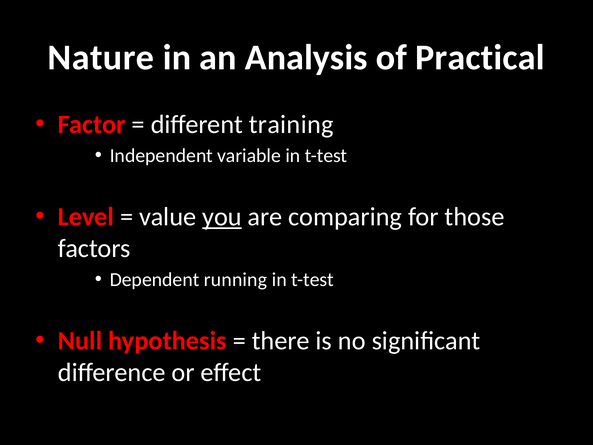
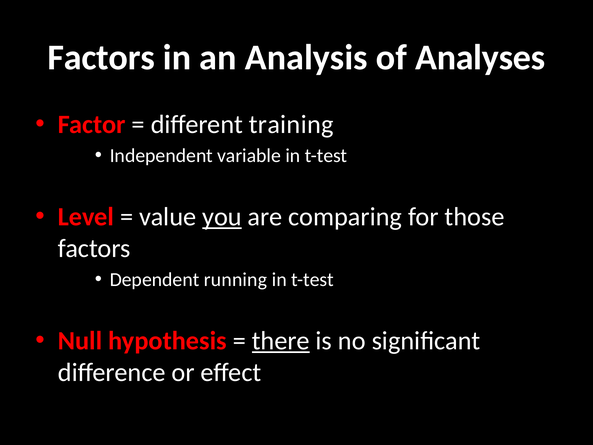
Nature: Nature -> Factors (101, 57)
Practical: Practical -> Analyses (480, 57)
there underline: none -> present (281, 341)
